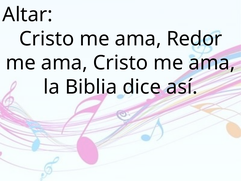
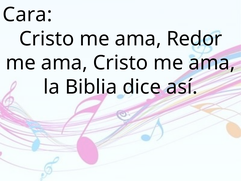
Altar: Altar -> Cara (27, 15)
